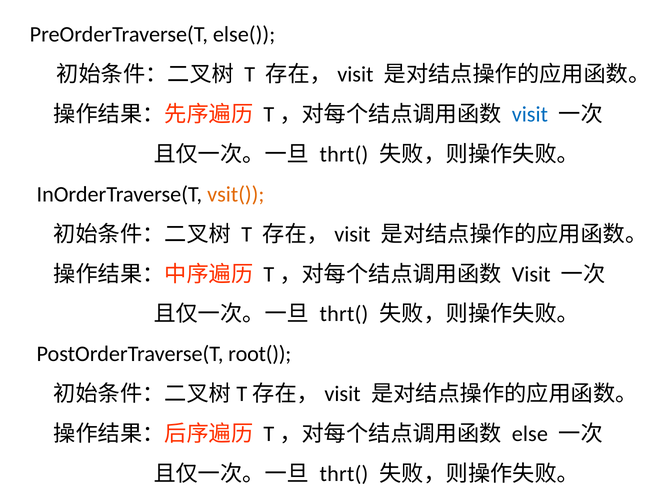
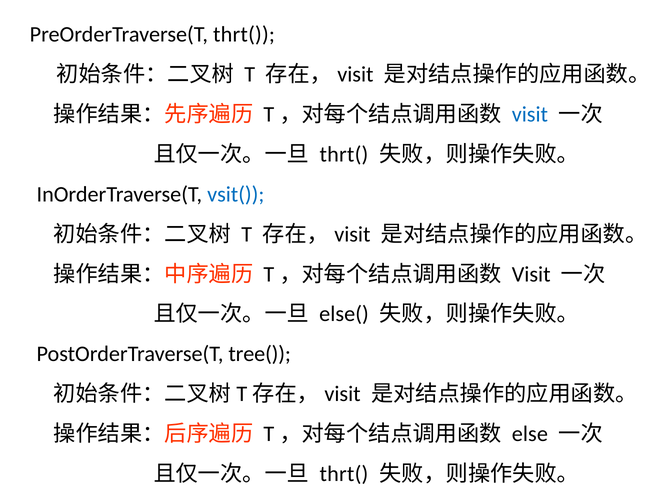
PreOrderTraverse(T else(: else( -> thrt( (244, 35)
vsit( colour: orange -> blue (236, 195)
thrt(: thrt( -> else( (344, 314)
root(: root( -> tree( (260, 354)
